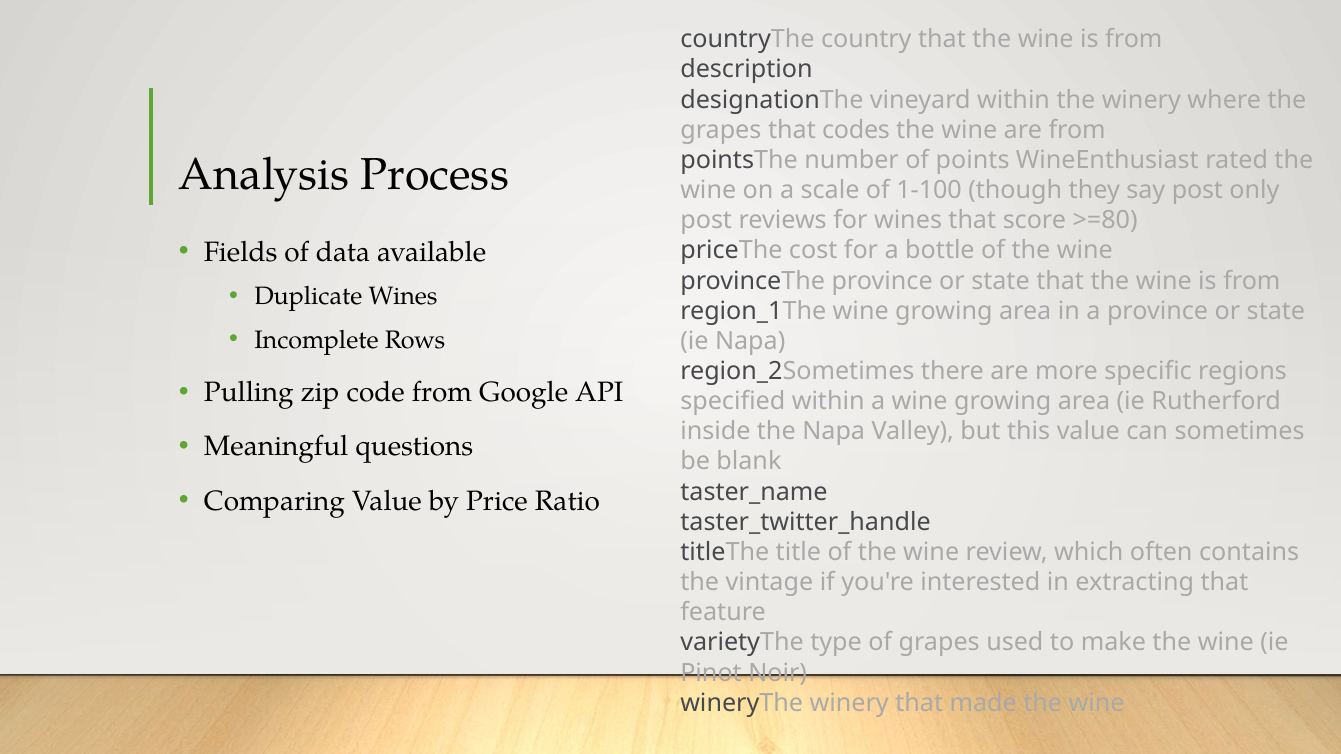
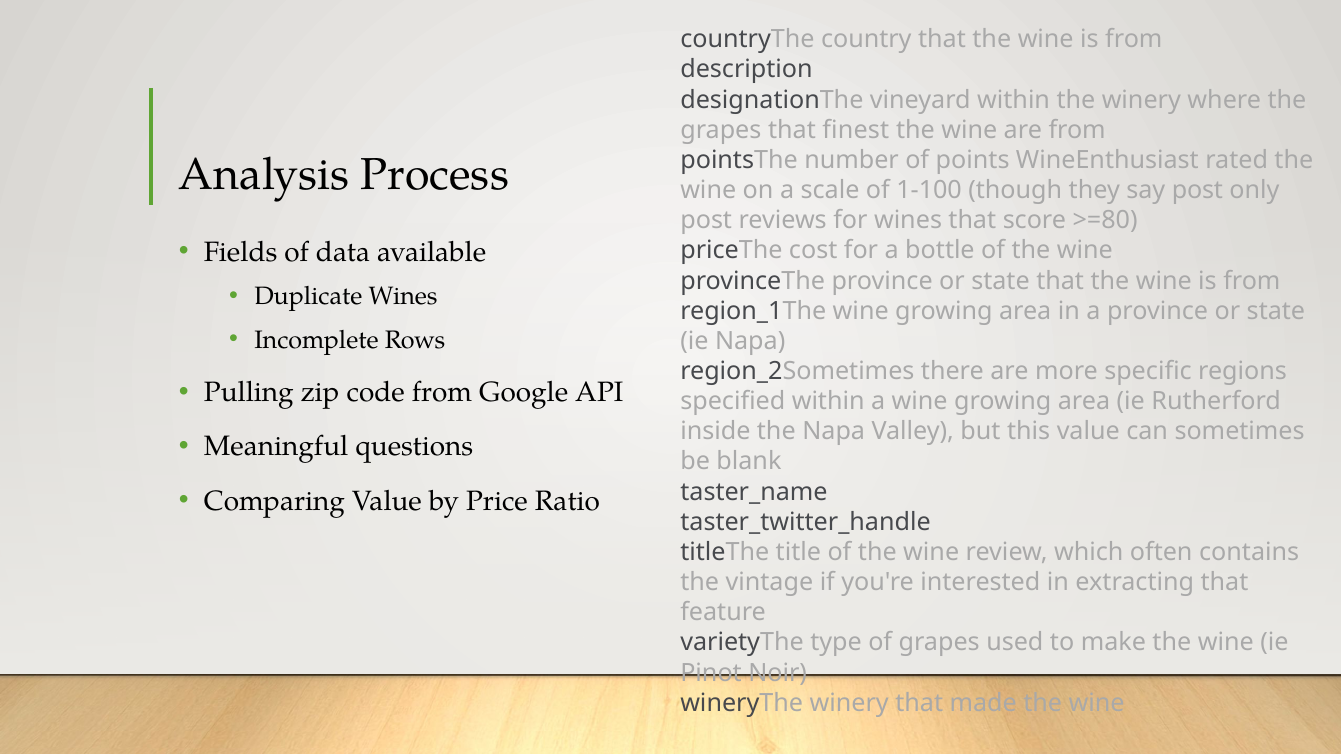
codes: codes -> finest (856, 130)
